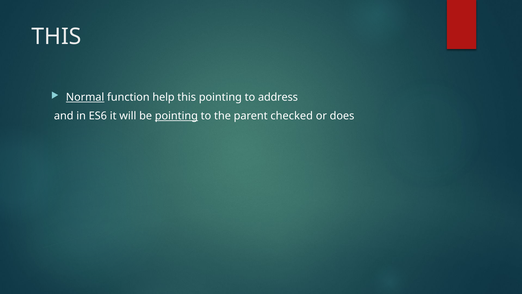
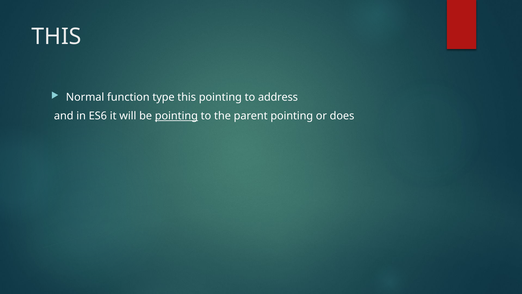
Normal underline: present -> none (85, 97)
help: help -> type (164, 97)
parent checked: checked -> pointing (292, 116)
